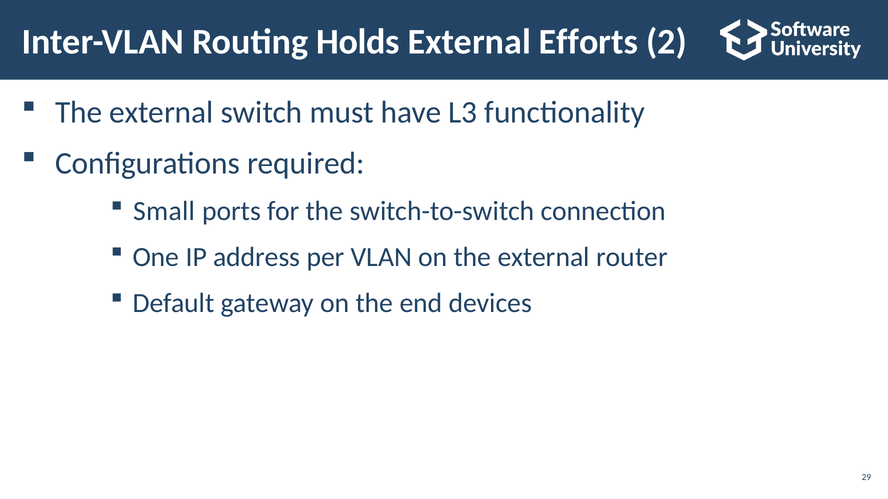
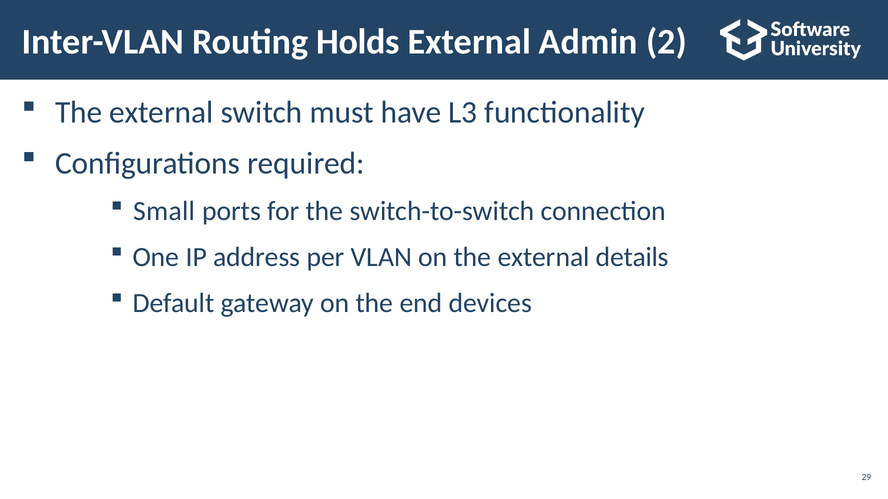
Efforts: Efforts -> Admin (588, 42)
router: router -> details (632, 257)
